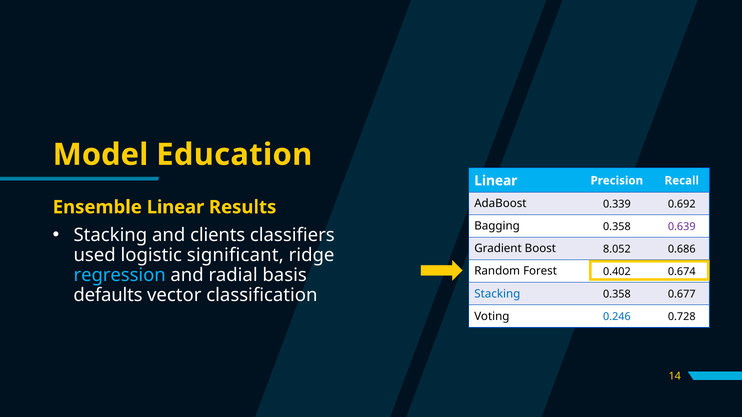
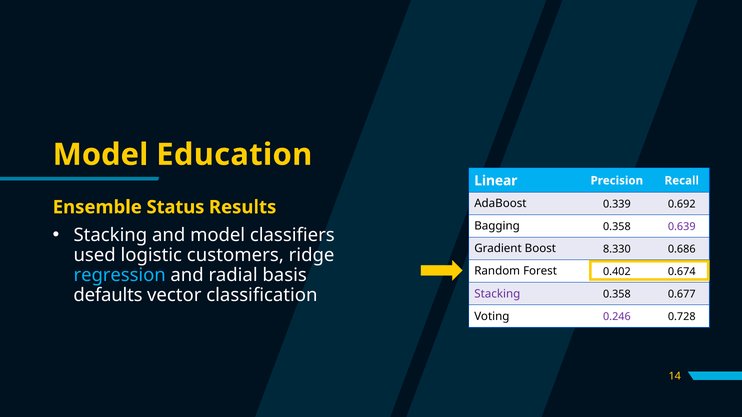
Ensemble Linear: Linear -> Status (175, 207)
and clients: clients -> model (218, 235)
8.052: 8.052 -> 8.330 (617, 249)
significant: significant -> customers (235, 255)
Stacking colour: blue -> purple (497, 294)
0.246 colour: blue -> purple (617, 317)
